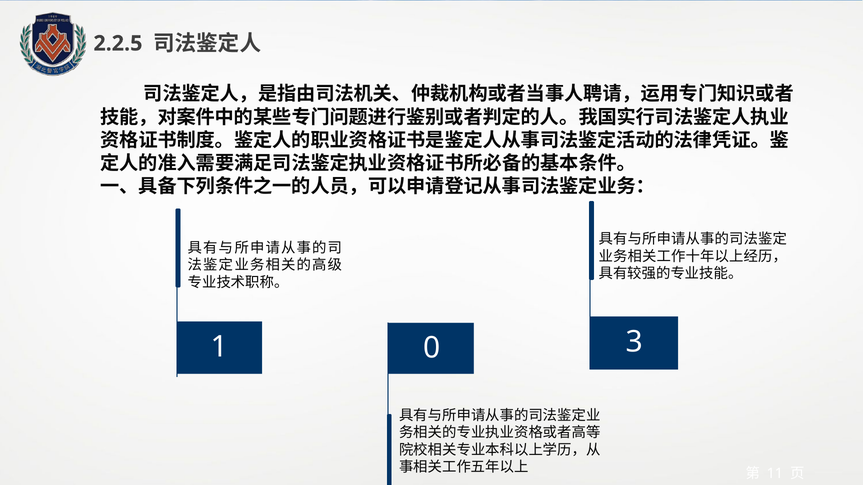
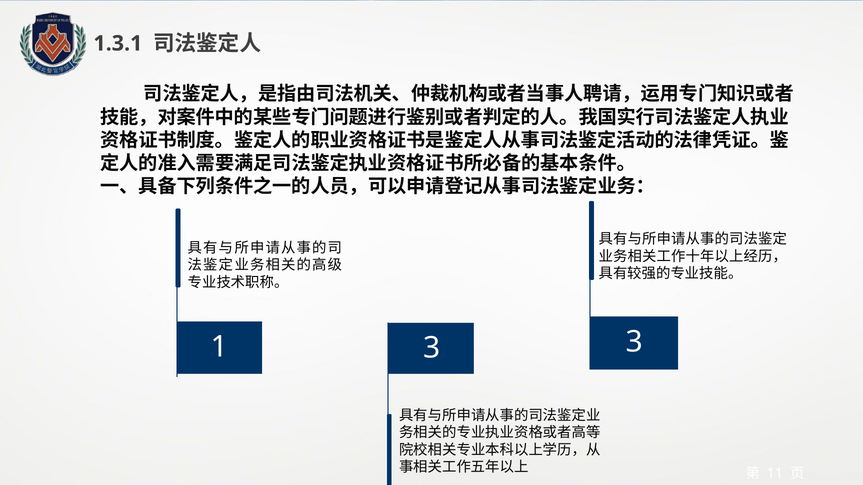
2.2.5: 2.2.5 -> 1.3.1 (118, 43)
1 0: 0 -> 3 (432, 348)
